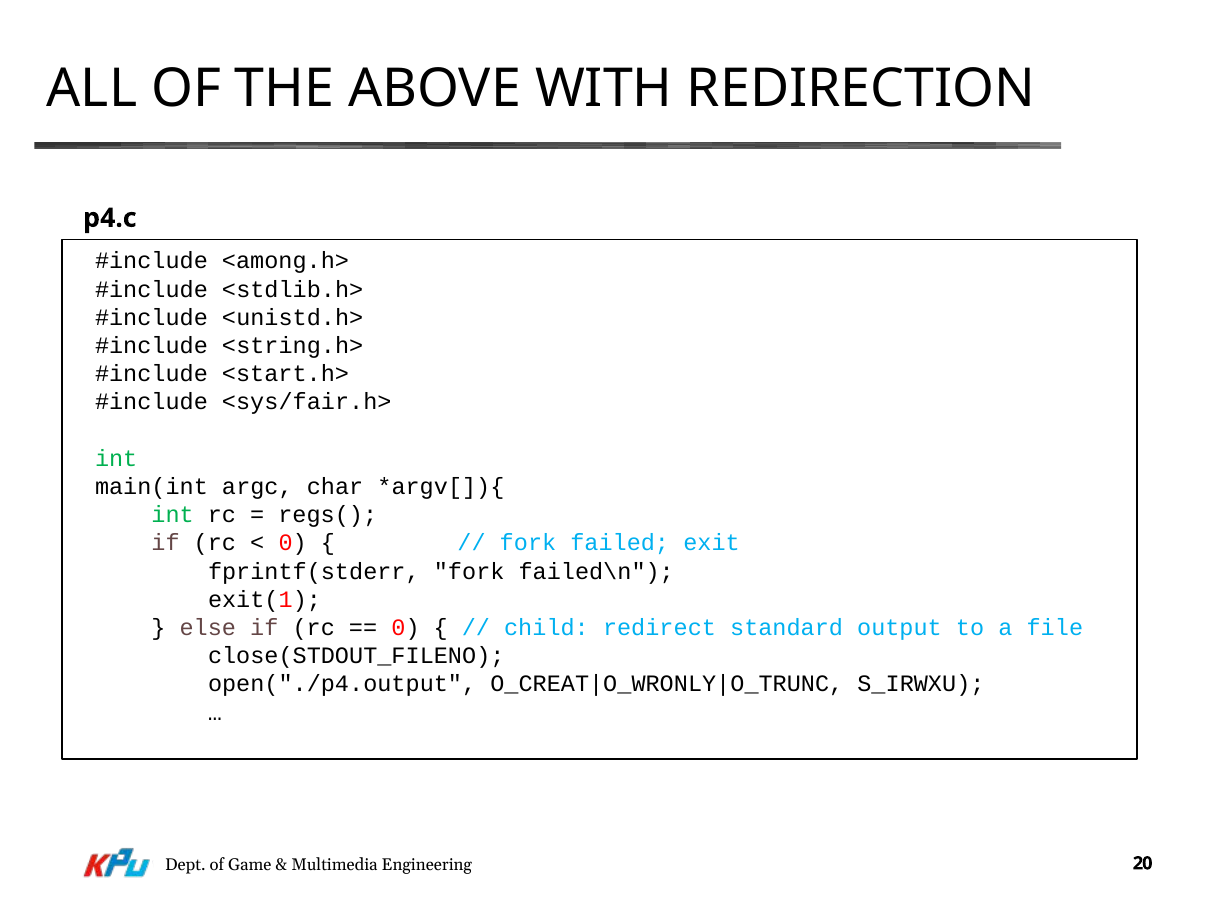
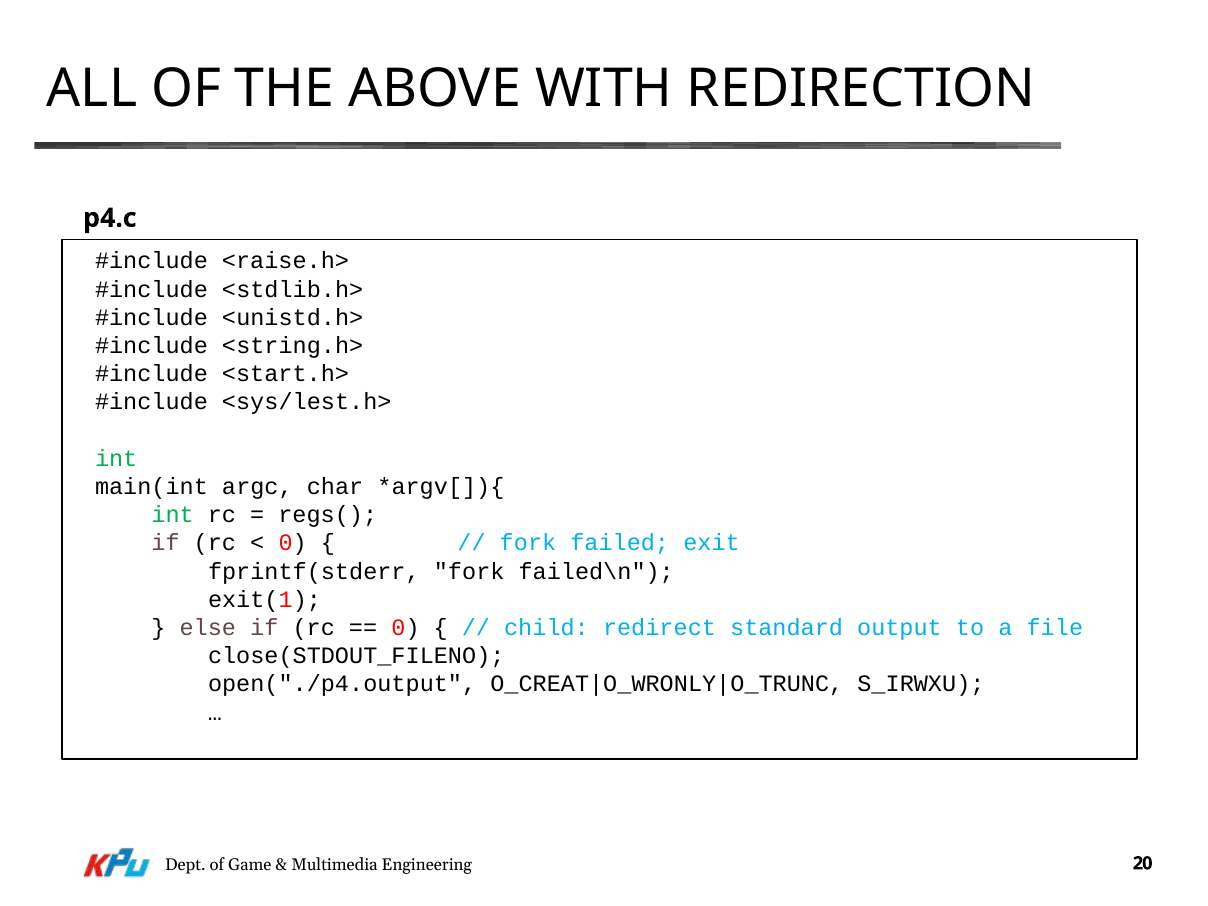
<among.h>: <among.h> -> <raise.h> (286, 261)
<sys/fair.h>: <sys/fair.h> -> <sys/lest.h> (307, 402)
